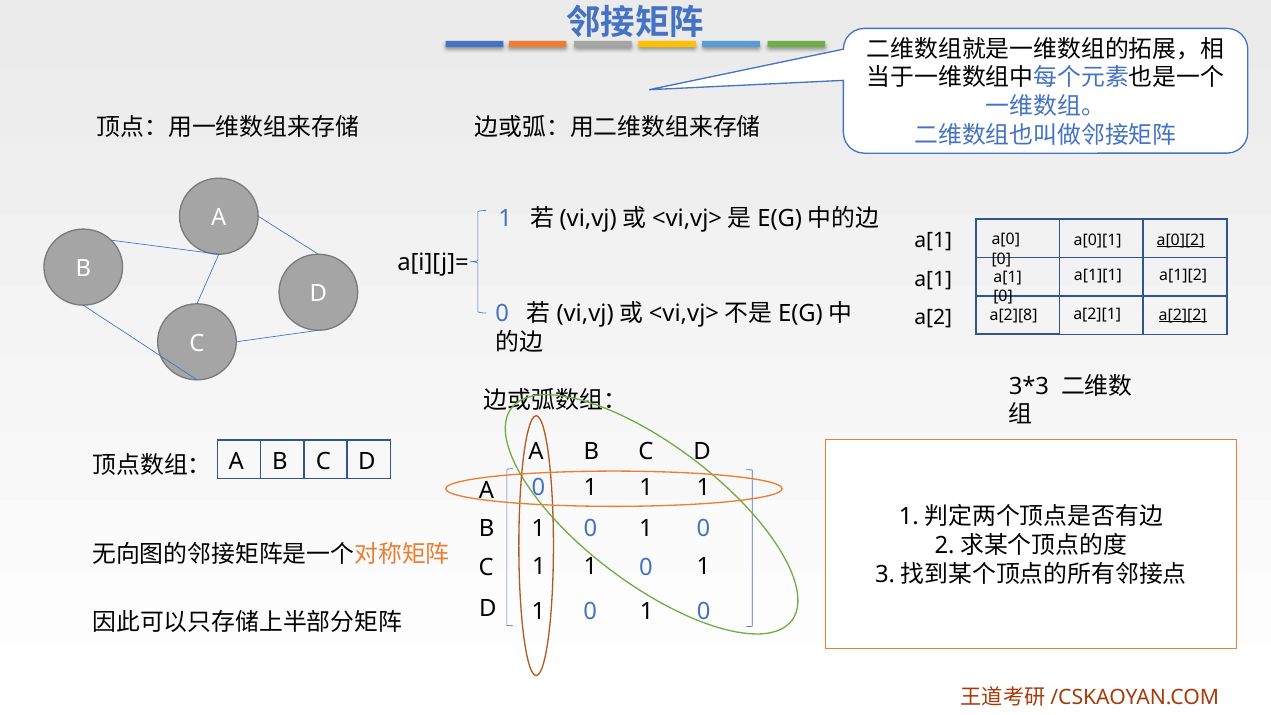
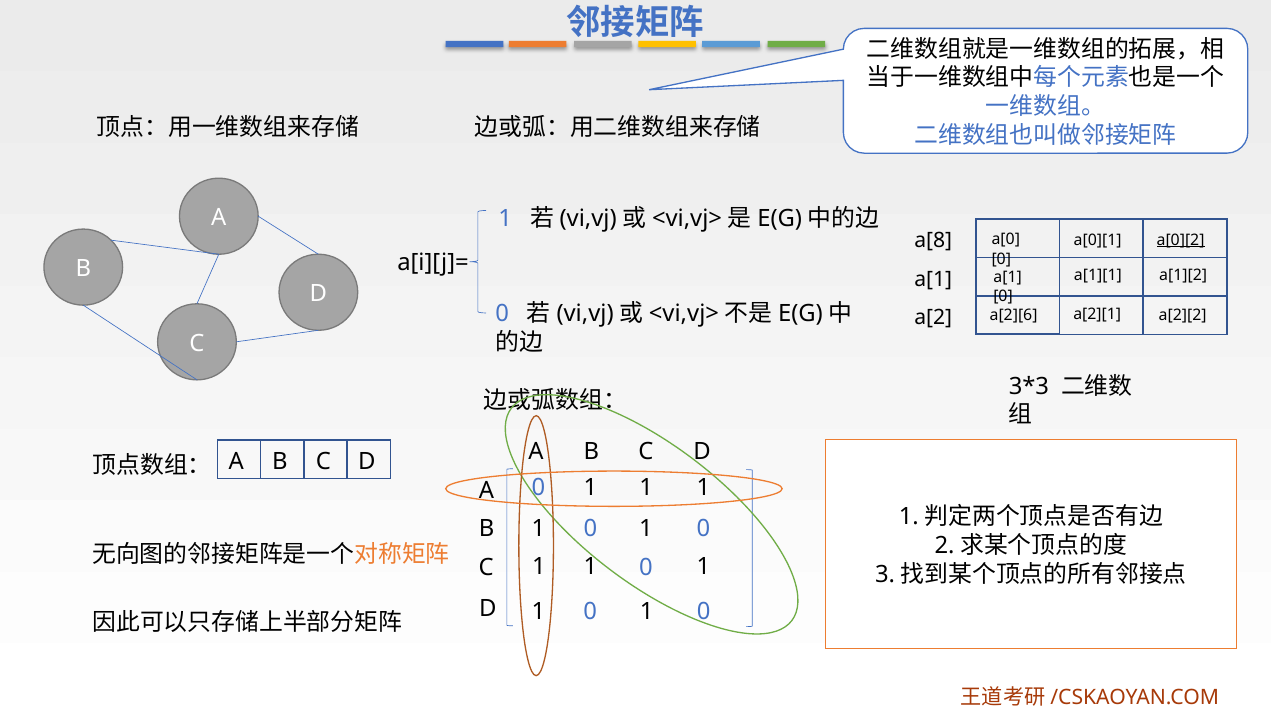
a[1: a[1 -> a[8 (933, 241)
a[2][8: a[2][8 -> a[2][6 (1014, 315)
a[2][2 underline: present -> none (1183, 315)
